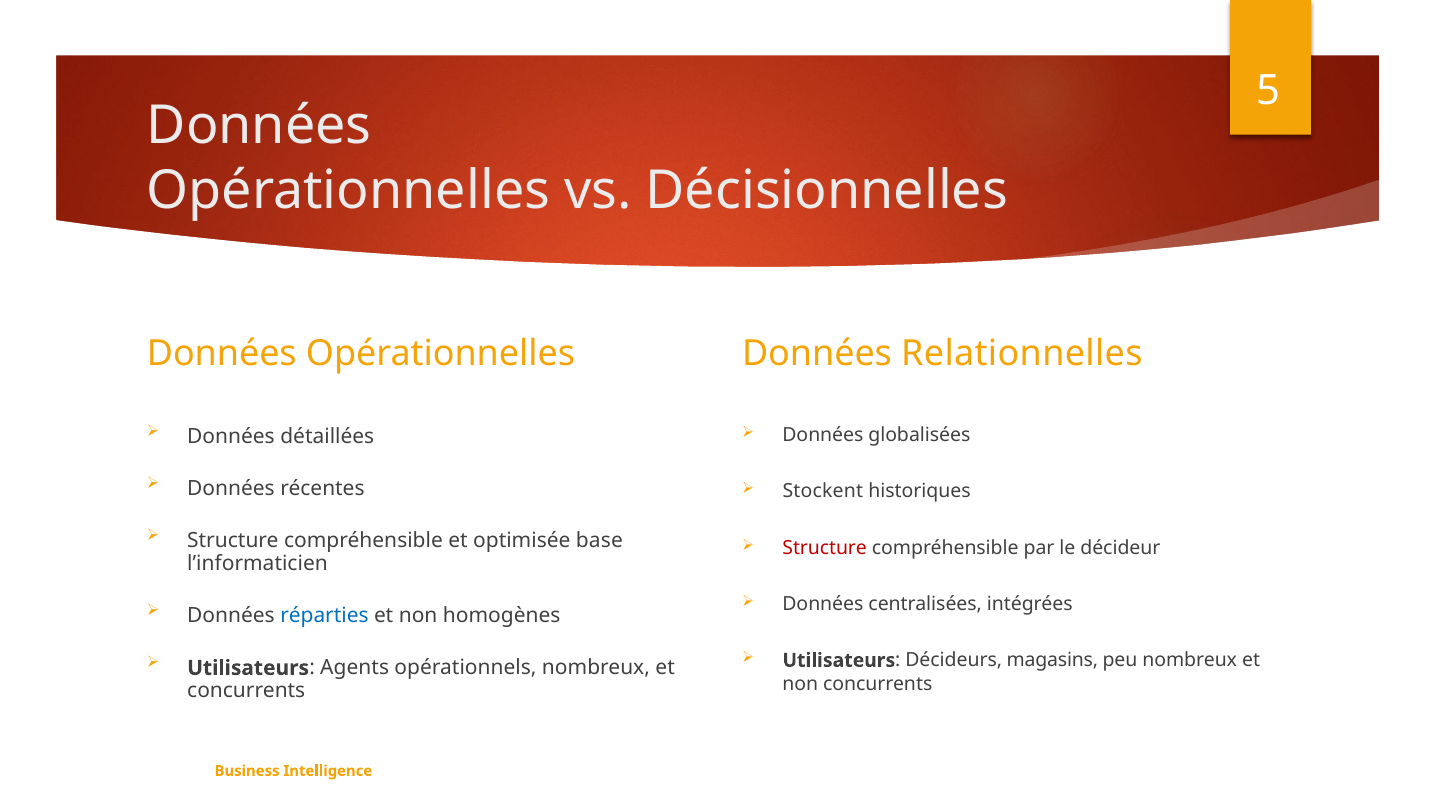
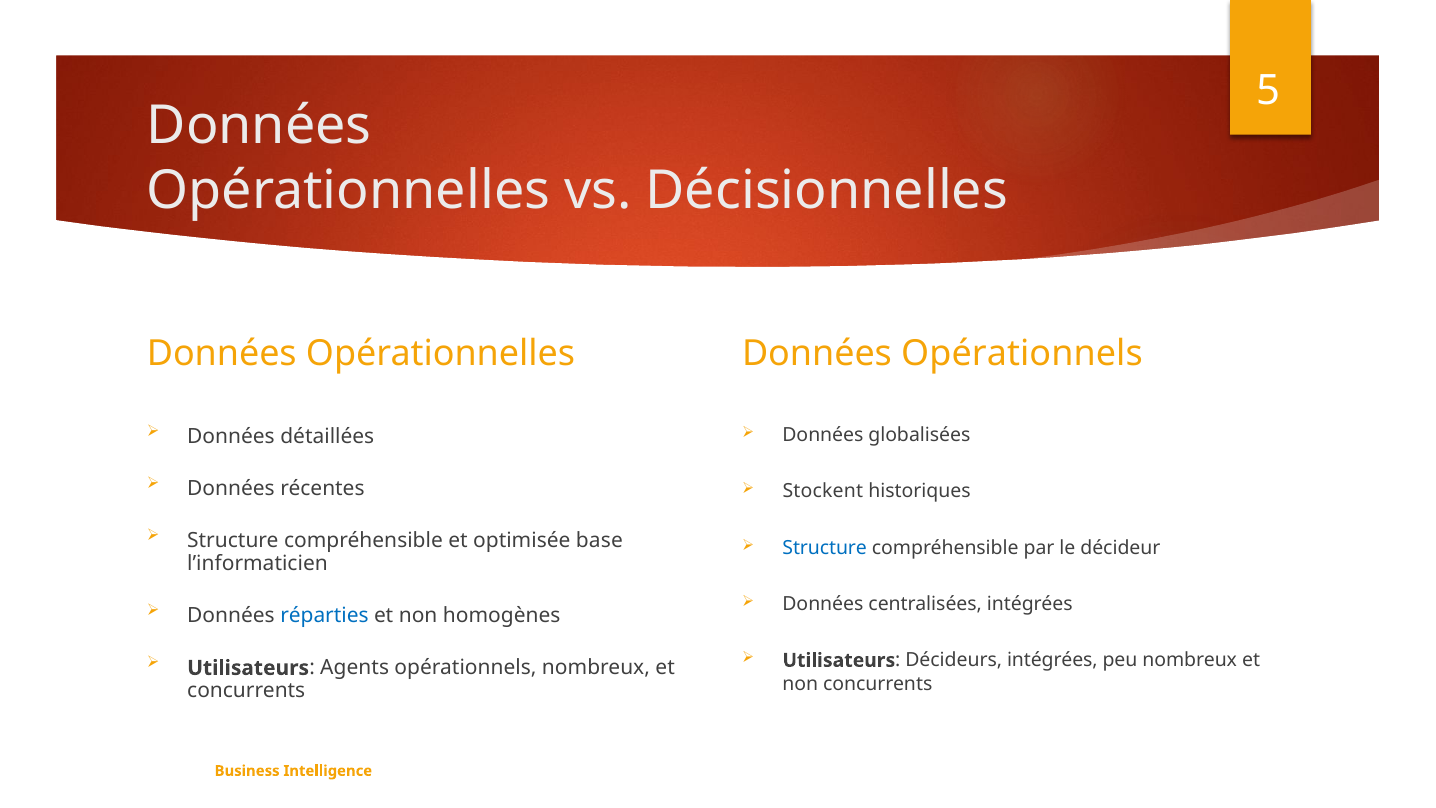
Données Relationnelles: Relationnelles -> Opérationnels (1022, 354)
Structure colour: red -> blue (825, 548)
Décideurs magasins: magasins -> intégrées (1052, 660)
